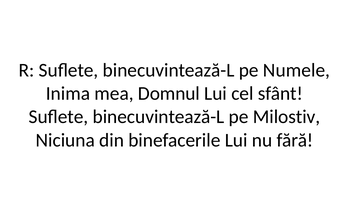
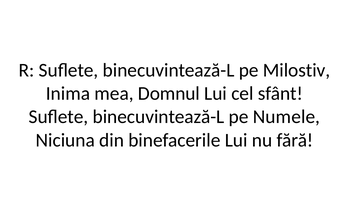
Numele: Numele -> Milostiv (297, 70)
Milostiv: Milostiv -> Numele (286, 116)
